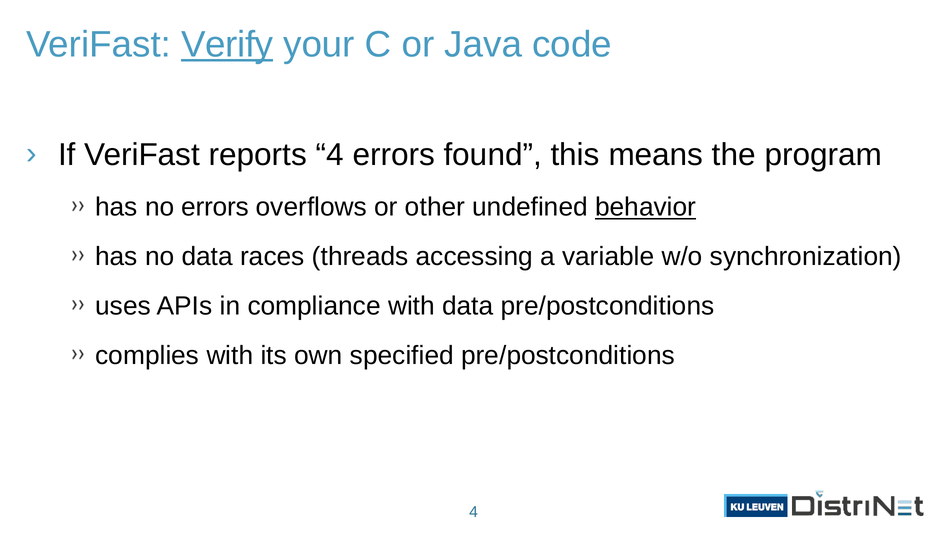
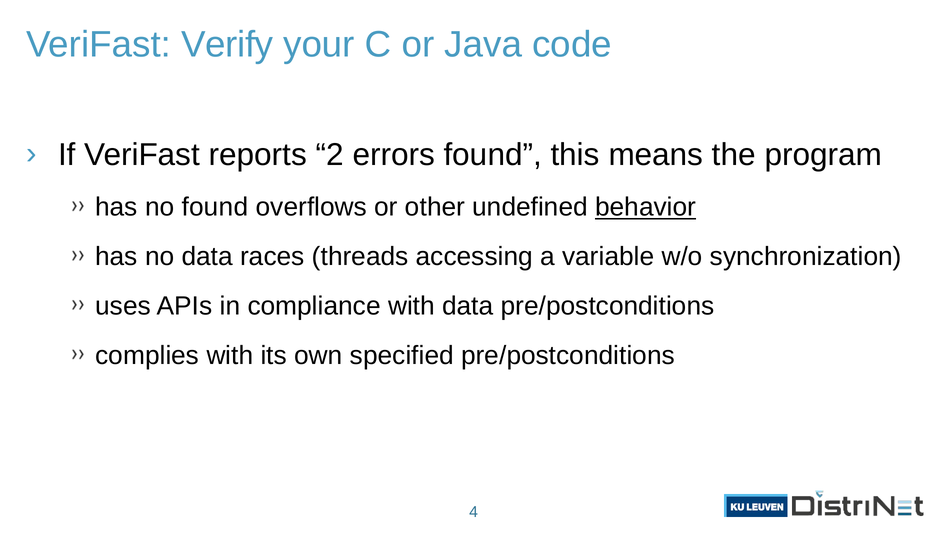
Verify underline: present -> none (227, 44)
reports 4: 4 -> 2 (330, 155)
no errors: errors -> found (215, 207)
